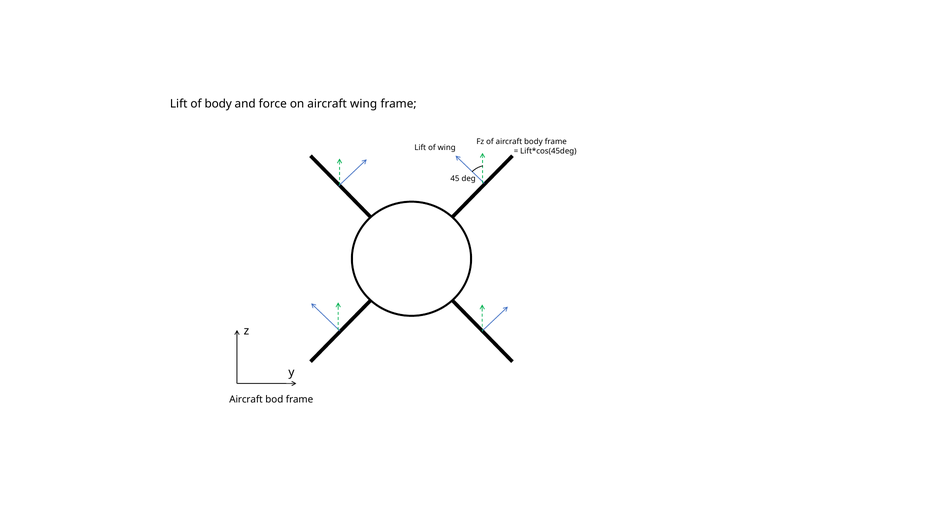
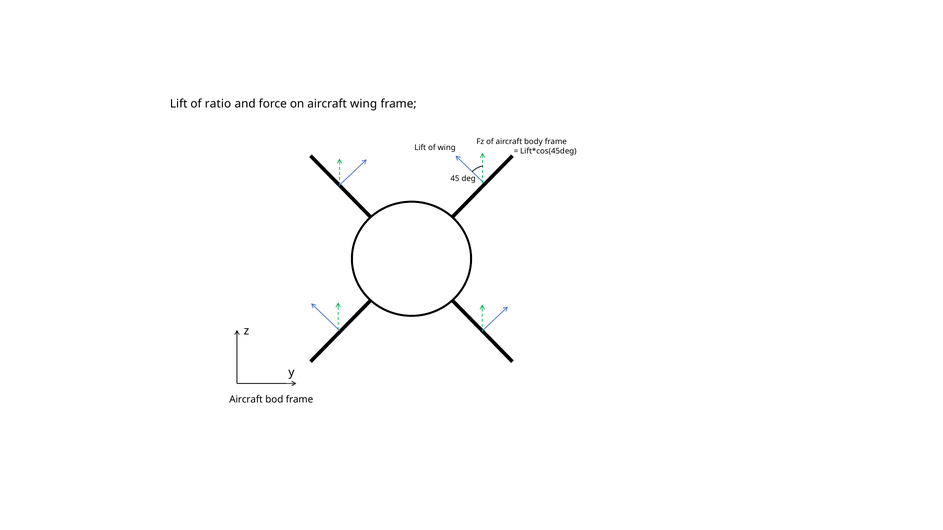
of body: body -> ratio (218, 104)
